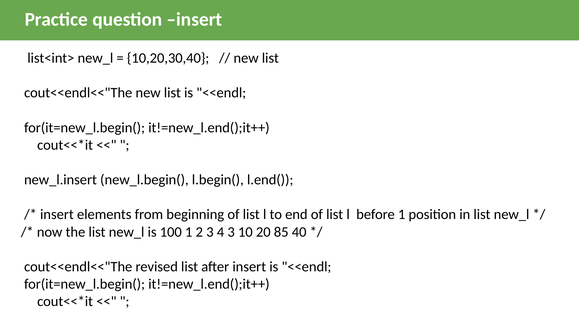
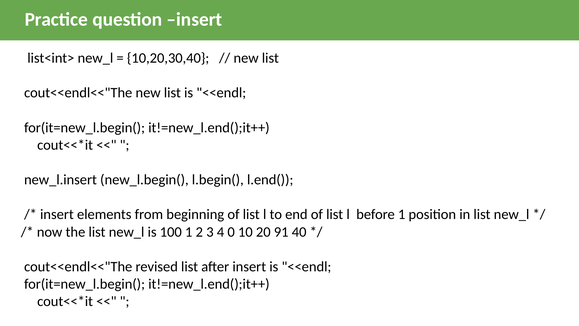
4 3: 3 -> 0 (231, 232)
85: 85 -> 91 (281, 232)
